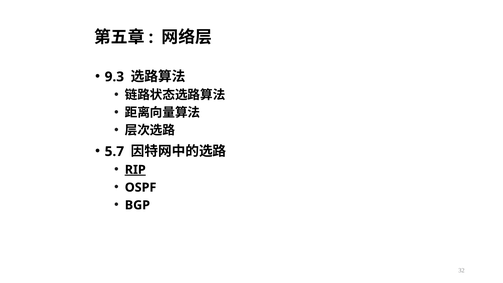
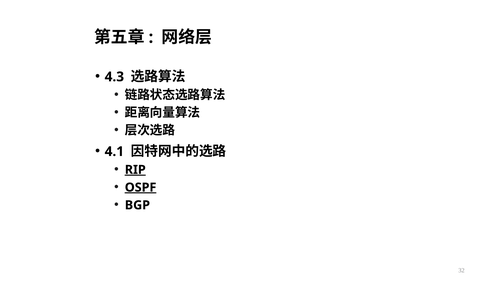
9.3: 9.3 -> 4.3 (114, 77)
5.7: 5.7 -> 4.1 (114, 151)
OSPF underline: none -> present (141, 187)
